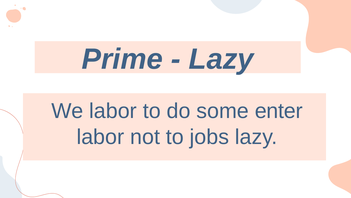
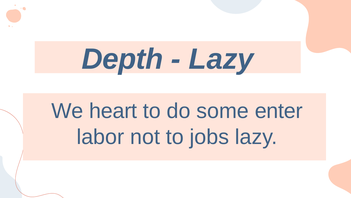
Prime: Prime -> Depth (122, 59)
We labor: labor -> heart (113, 111)
